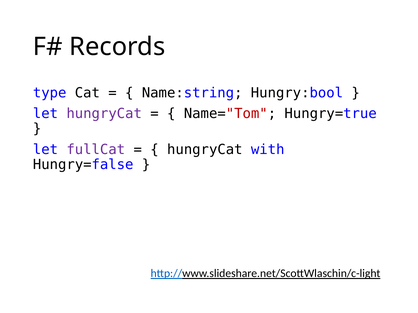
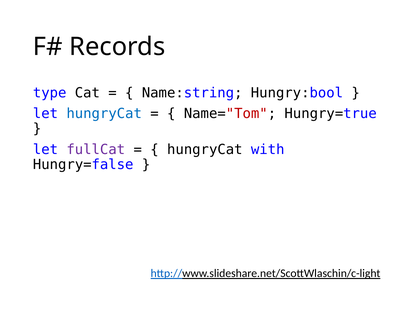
hungryCat colour: purple -> blue (104, 114)
